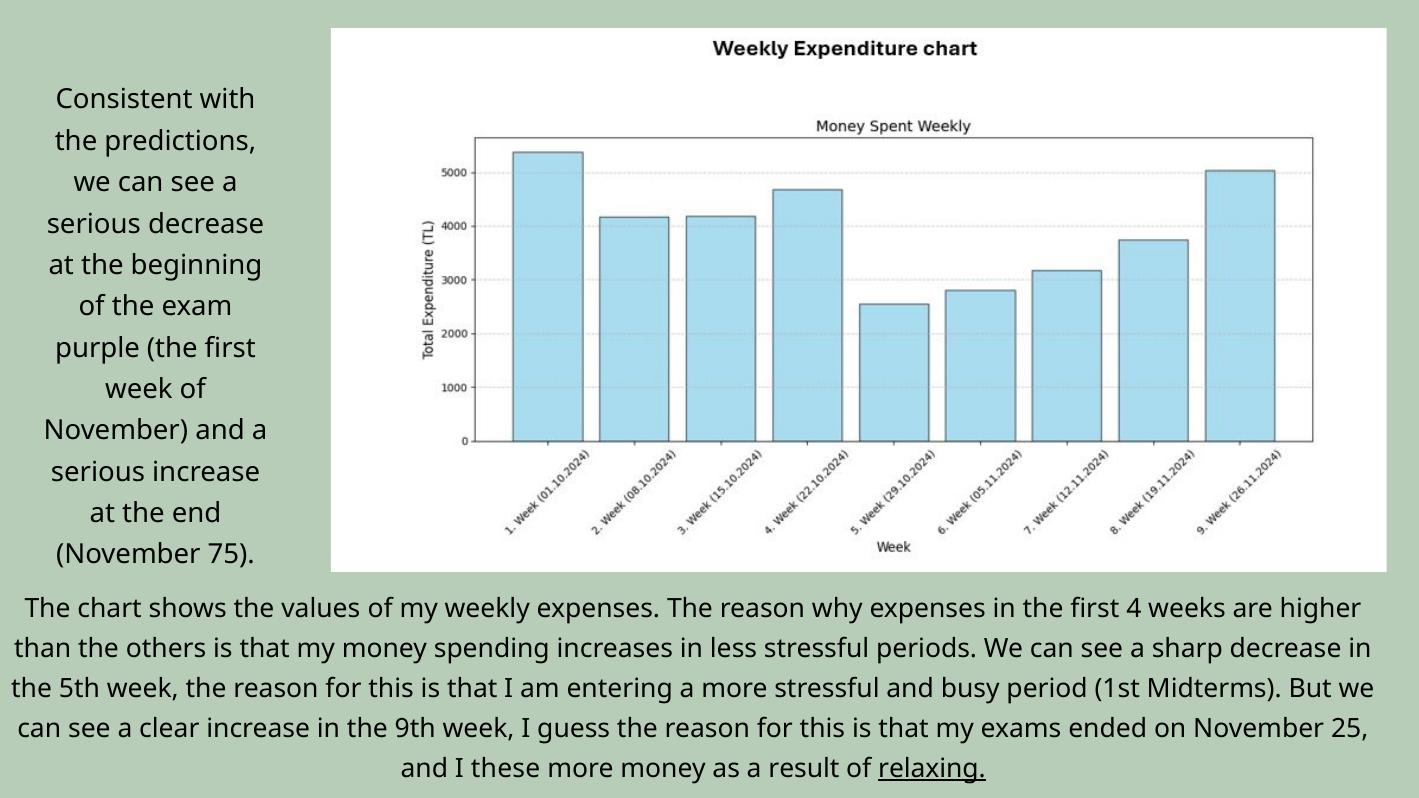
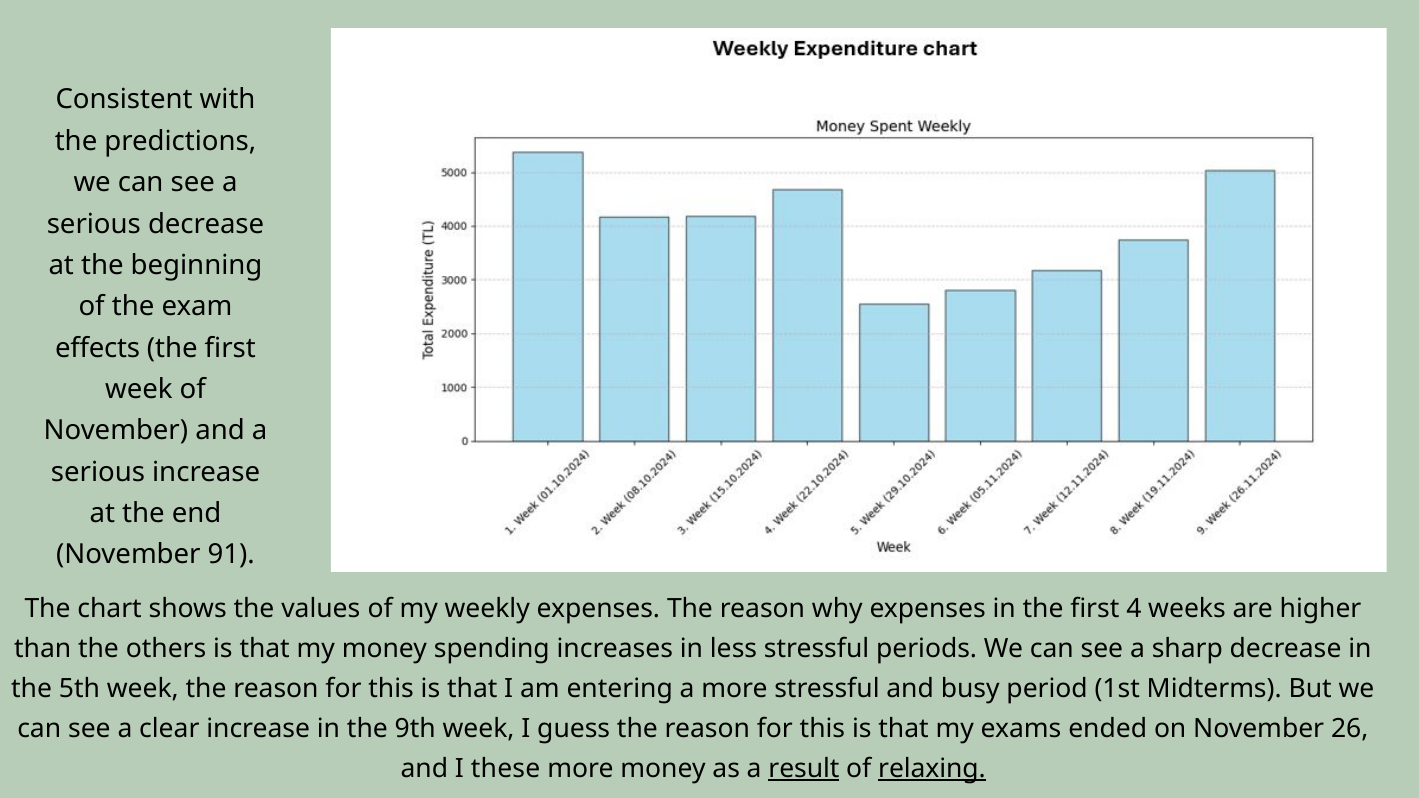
purple: purple -> effects (98, 348)
75: 75 -> 91 (231, 555)
25: 25 -> 26 (1350, 729)
result underline: none -> present (804, 769)
